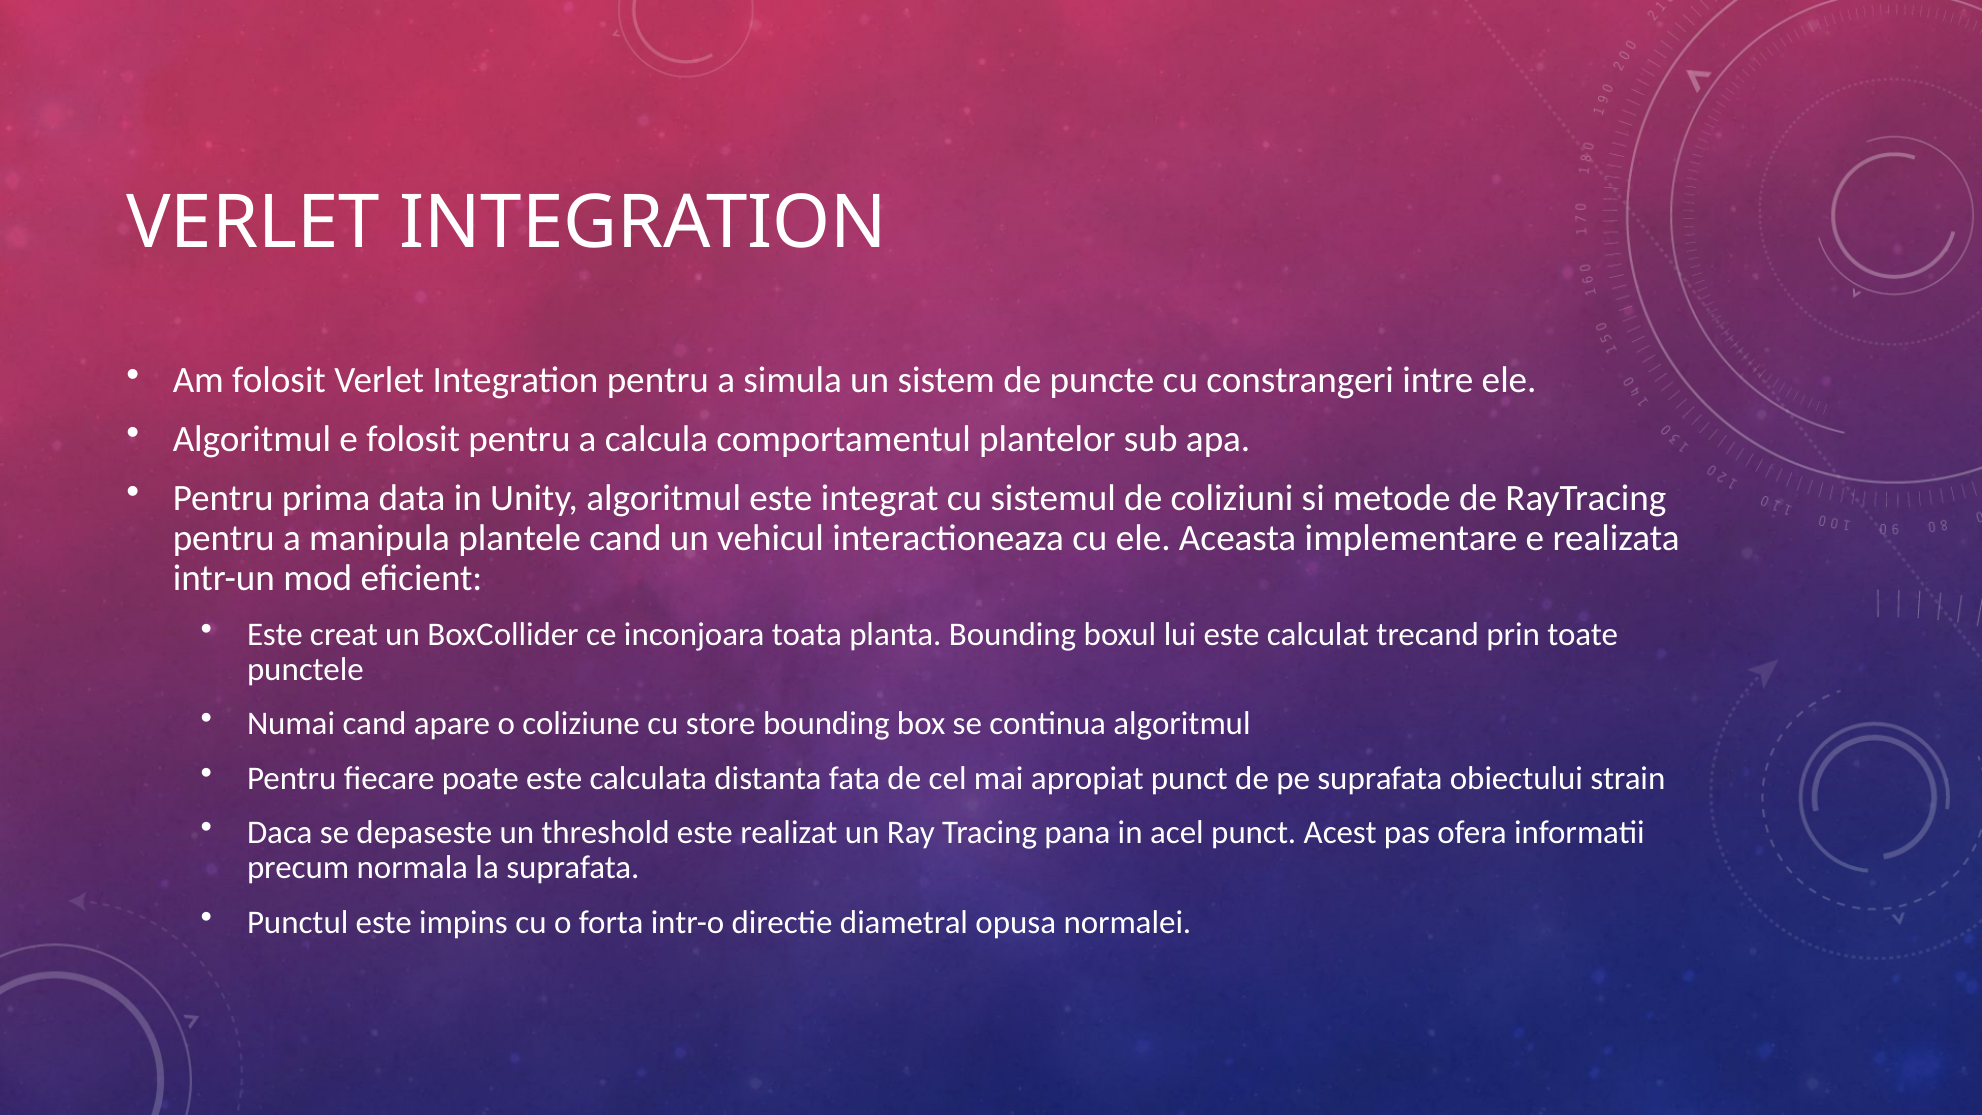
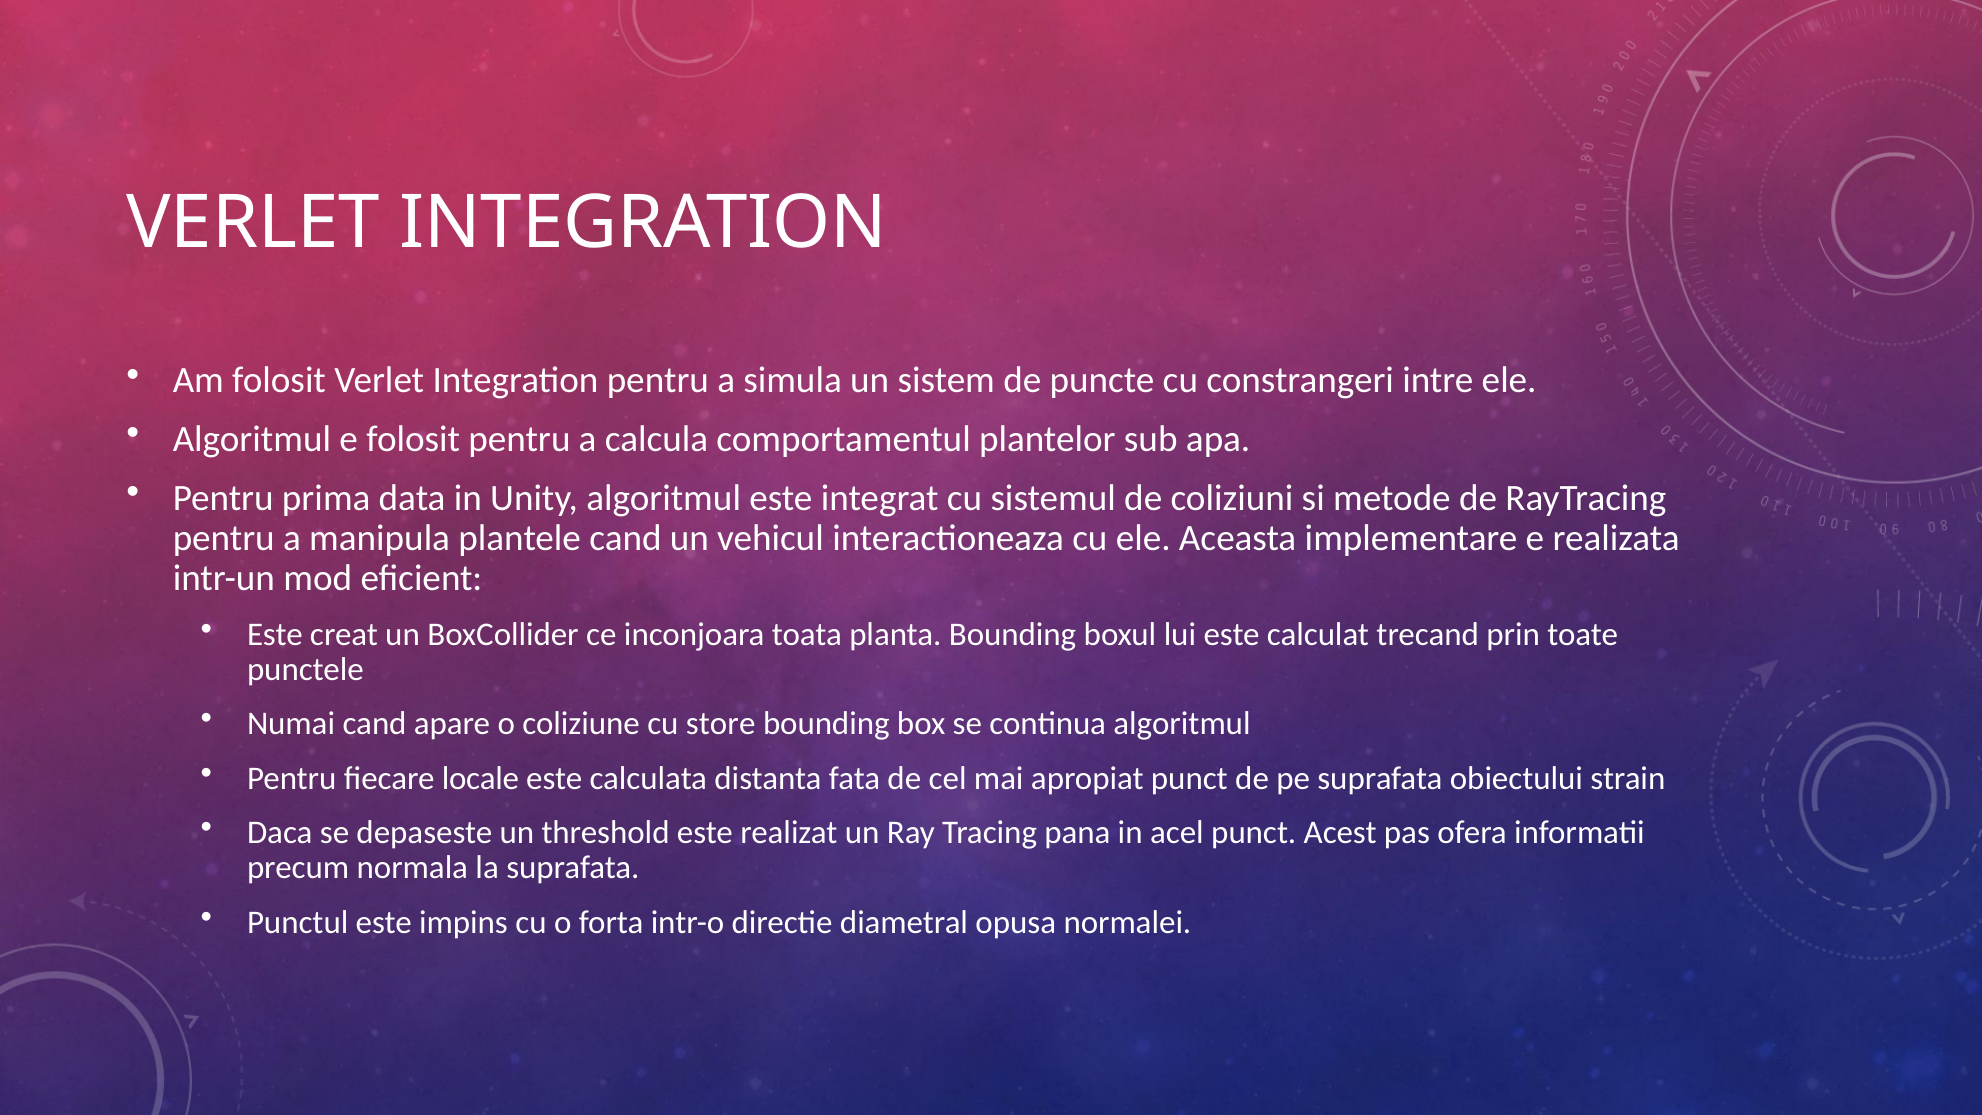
poate: poate -> locale (480, 778)
